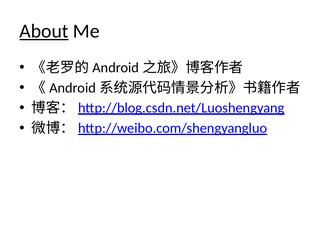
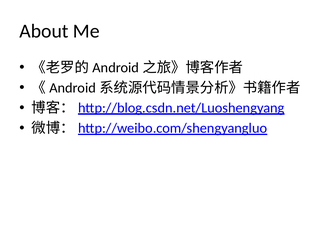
About underline: present -> none (44, 31)
